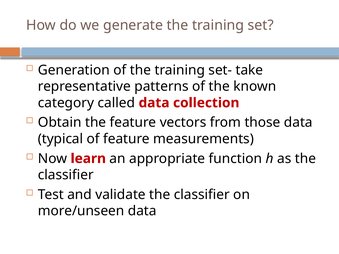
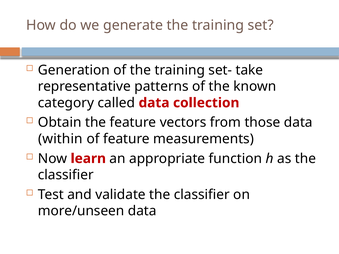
typical: typical -> within (60, 139)
